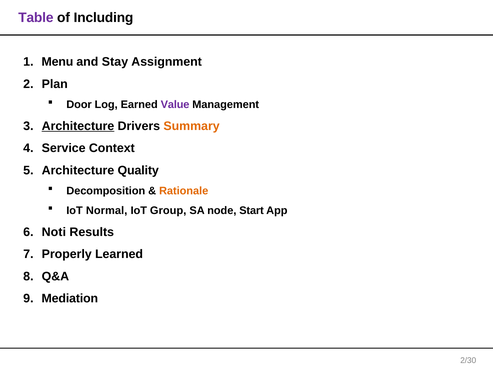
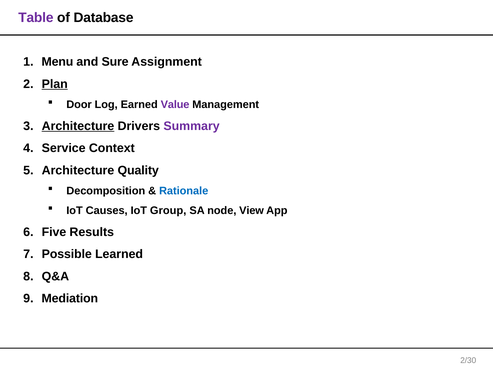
Including: Including -> Database (104, 18)
Stay: Stay -> Sure (115, 62)
Plan underline: none -> present (55, 84)
Summary colour: orange -> purple (192, 126)
Rationale colour: orange -> blue (184, 191)
Normal: Normal -> Causes (107, 210)
Start: Start -> View (252, 210)
Noti: Noti -> Five (54, 232)
Properly: Properly -> Possible (67, 254)
